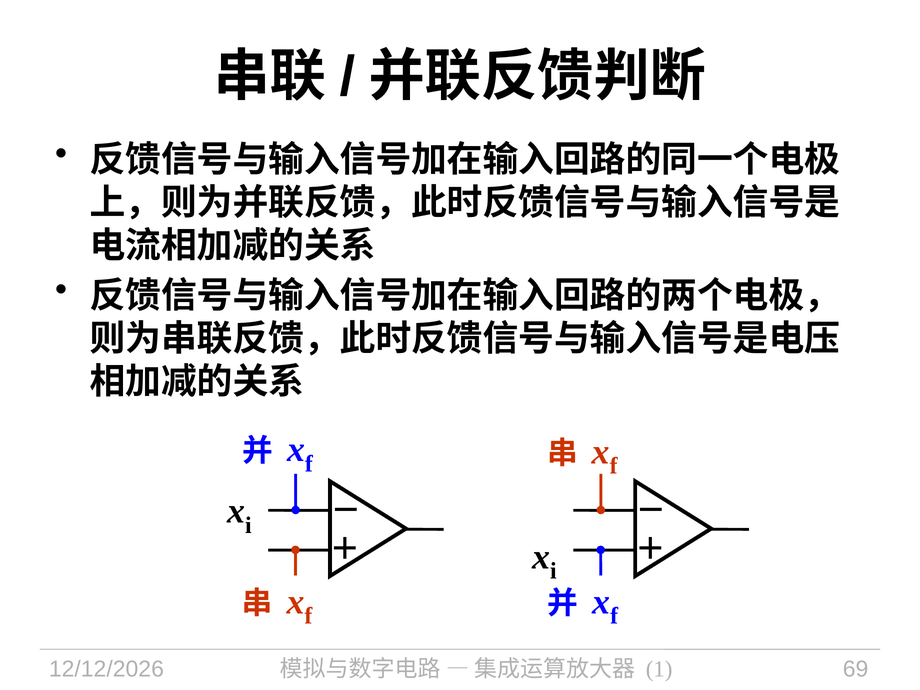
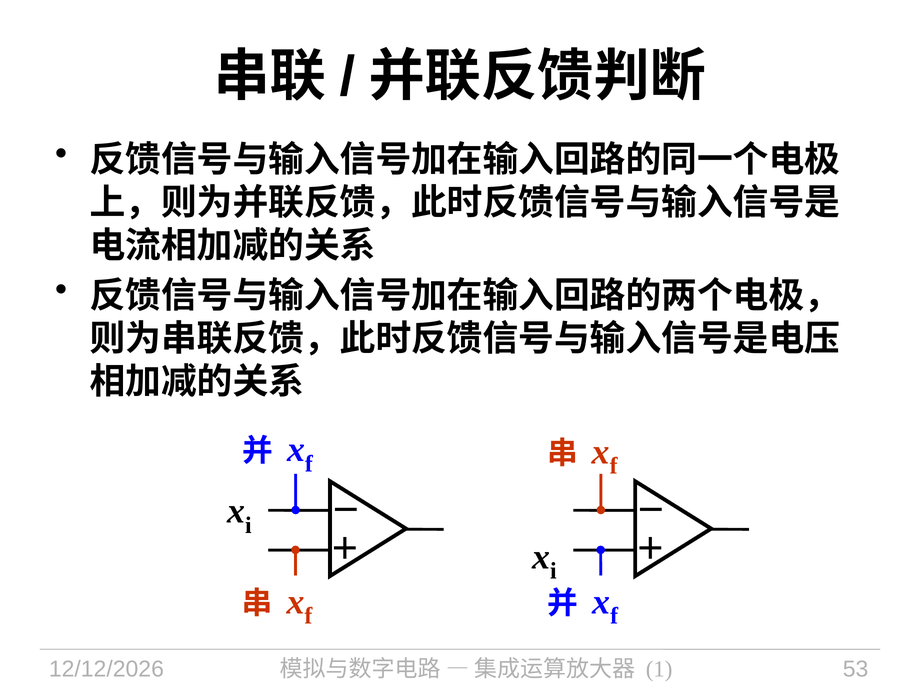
69: 69 -> 53 (856, 669)
